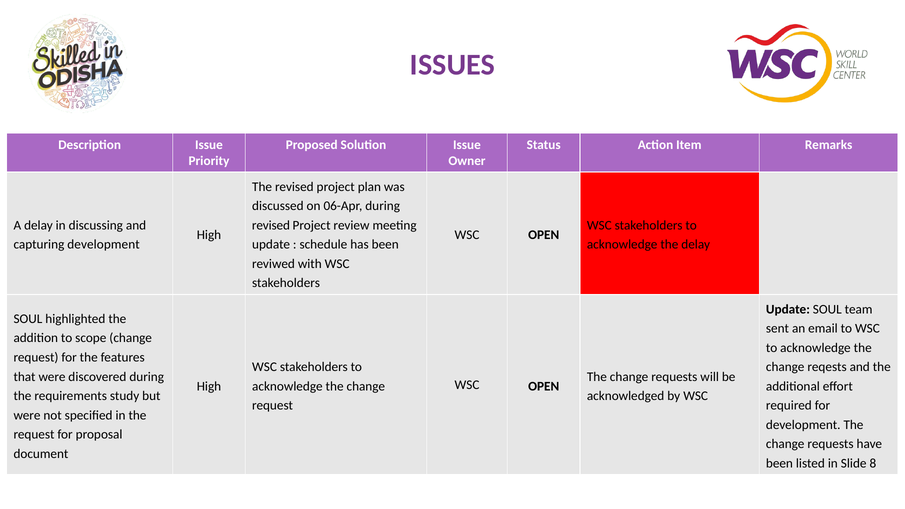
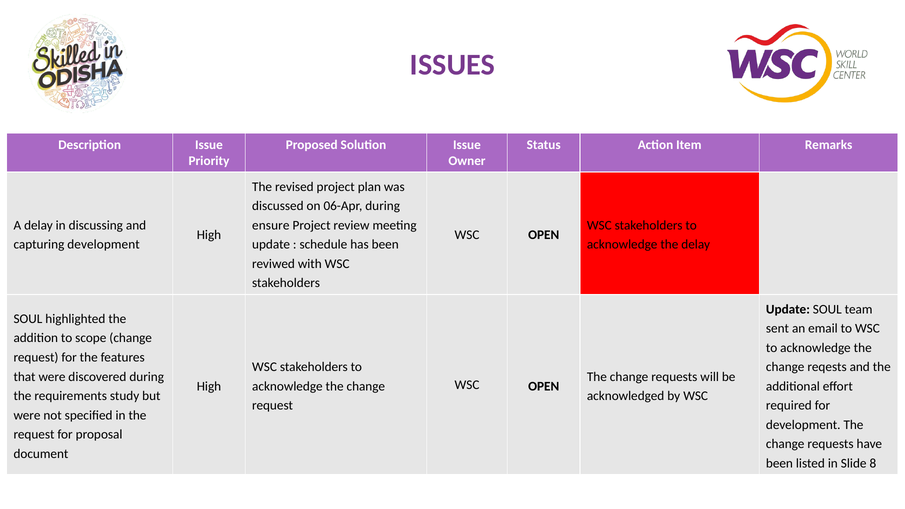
revised: revised -> ensure (271, 225)
